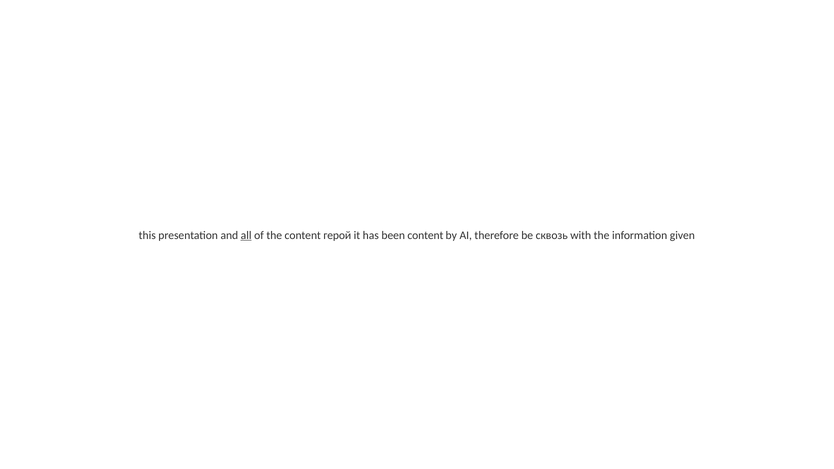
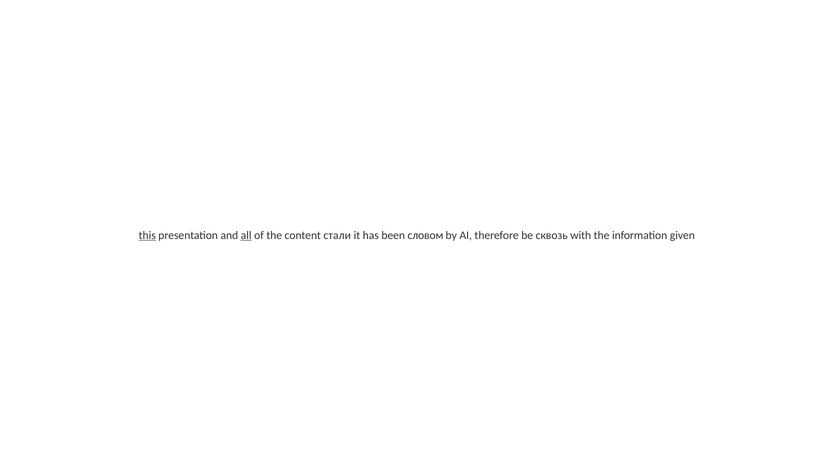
this underline: none -> present (147, 235)
герой: герой -> стали (337, 235)
been content: content -> словом (425, 235)
